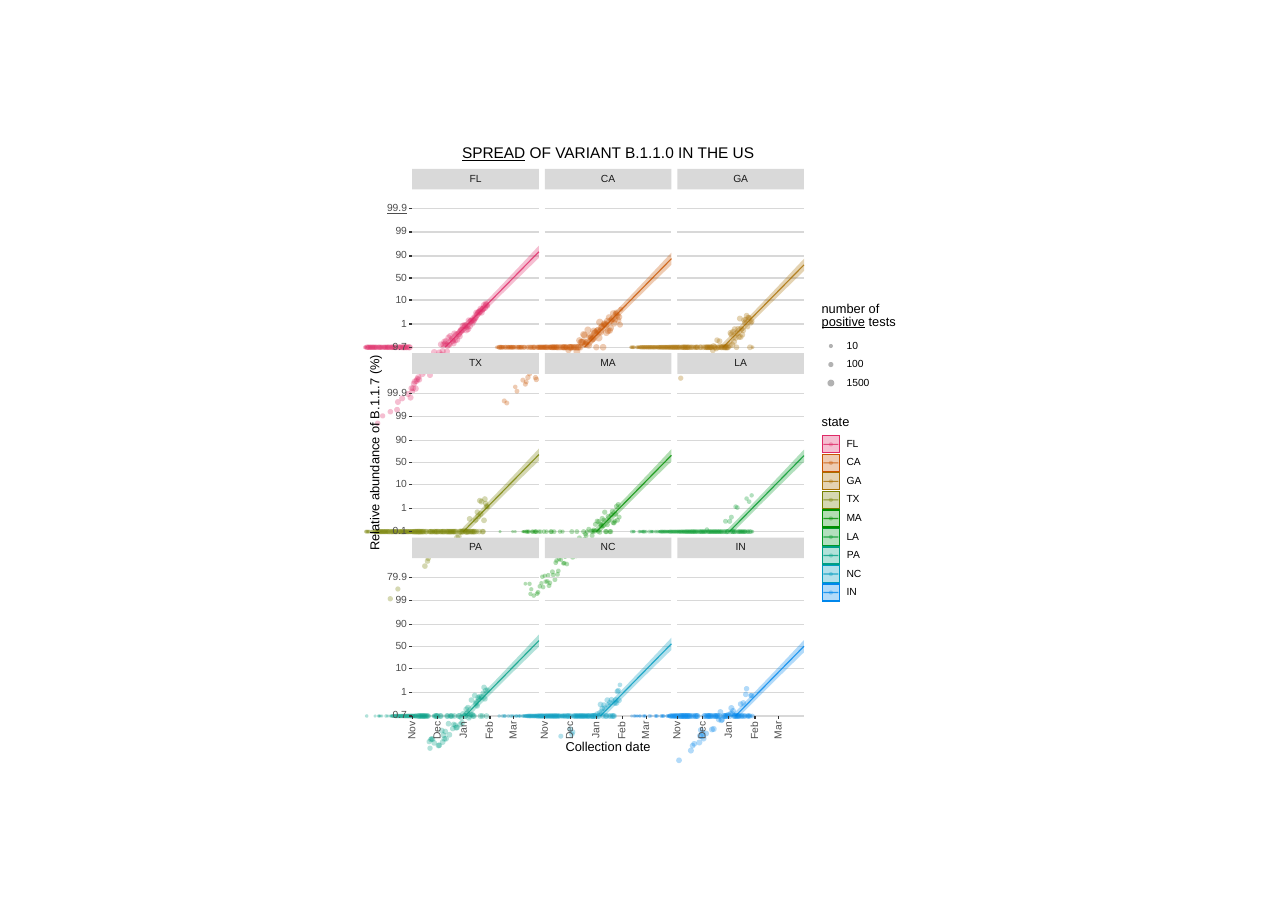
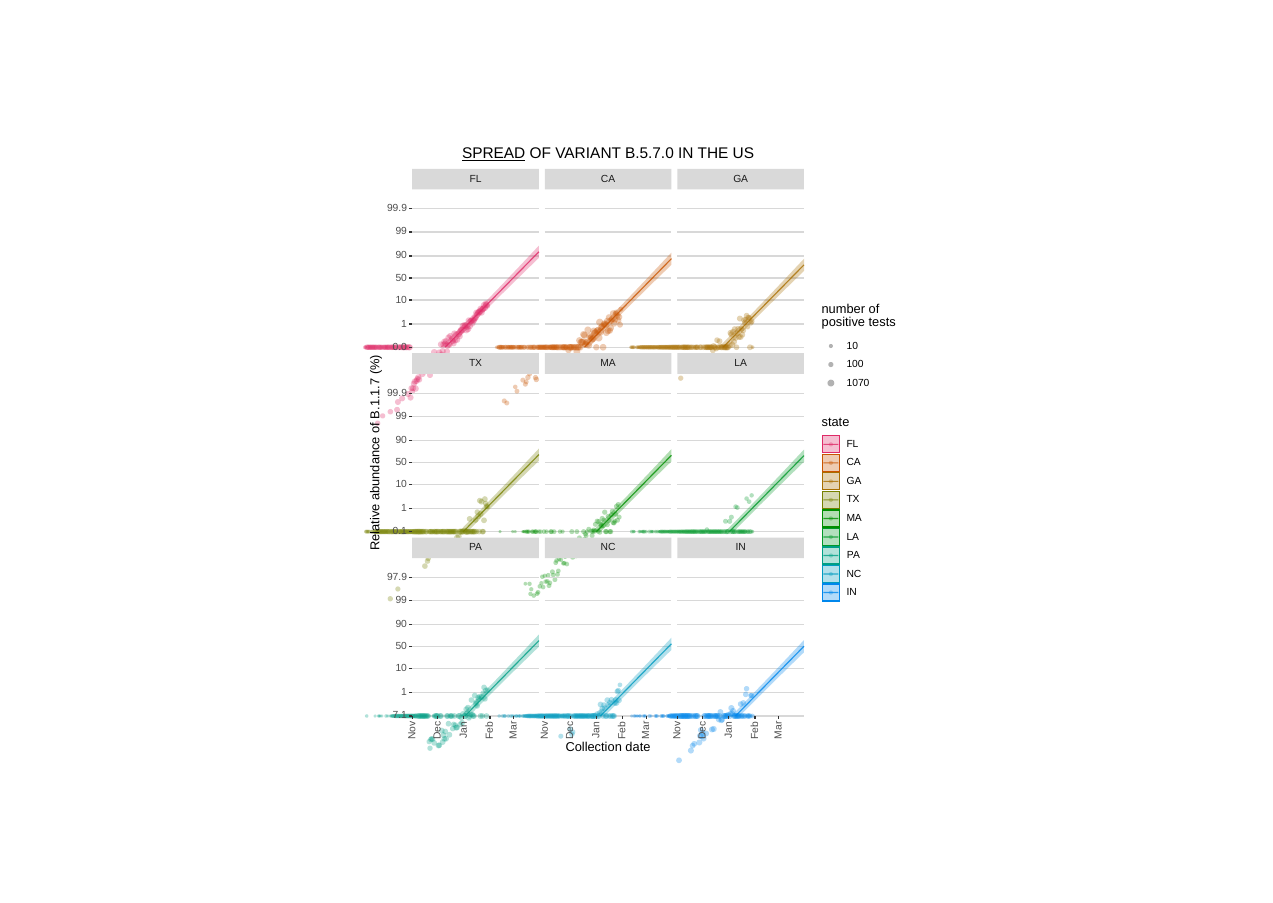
B.1.1.0: B.1.1.0 -> B.5.7.0 (649, 153)
99.9 underline: present -> none (397, 208)
positive underline: present -> none (843, 322)
9.7: 9.7 -> 0.0 (400, 347)
1500: 1500 -> 1070 (858, 383)
79.9: 79.9 -> 97.9 (397, 577)
0.7: 0.7 -> 7.1 (400, 715)
